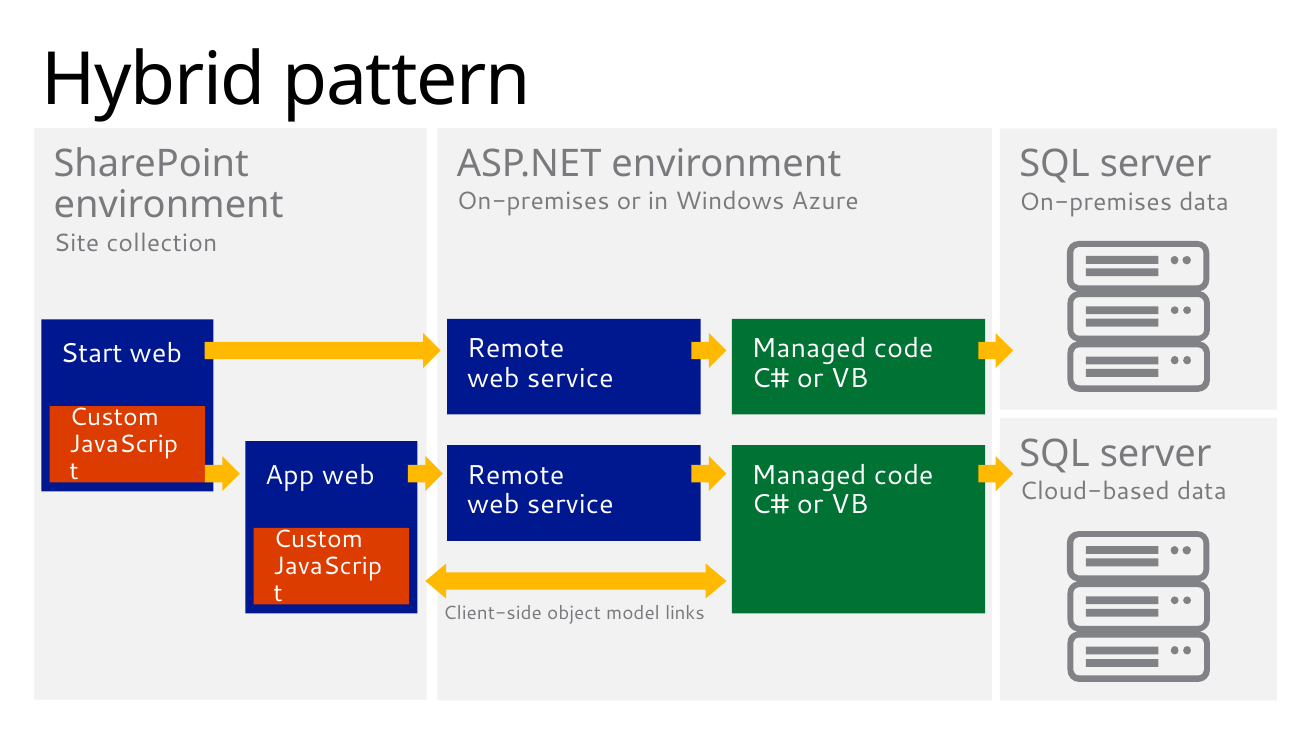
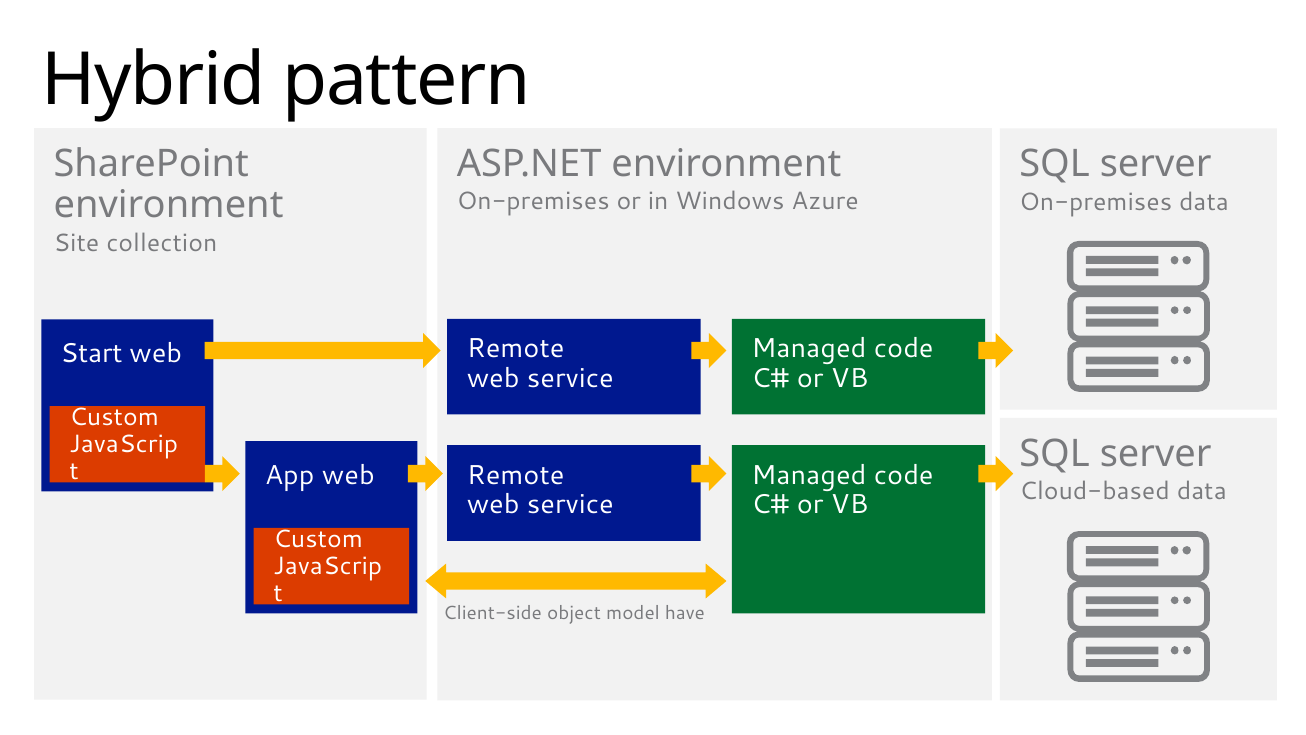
links: links -> have (685, 613)
